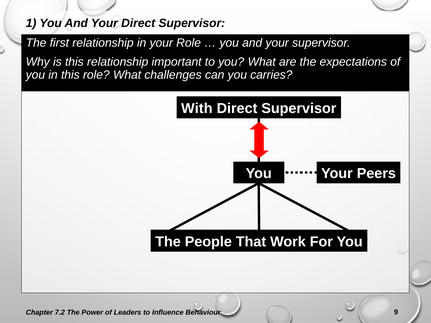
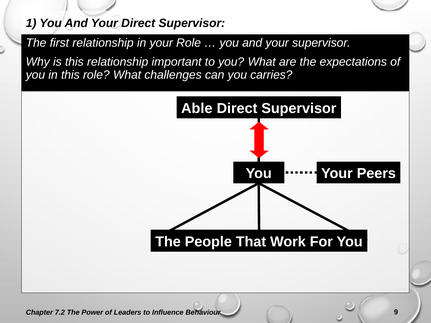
With: With -> Able (197, 109)
